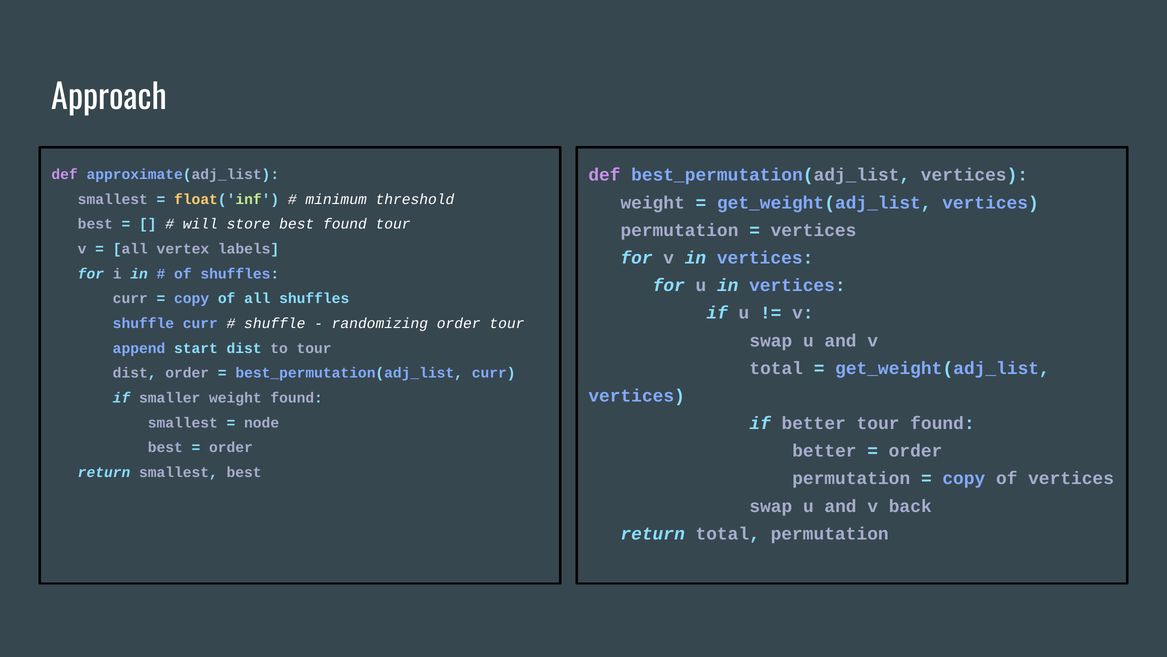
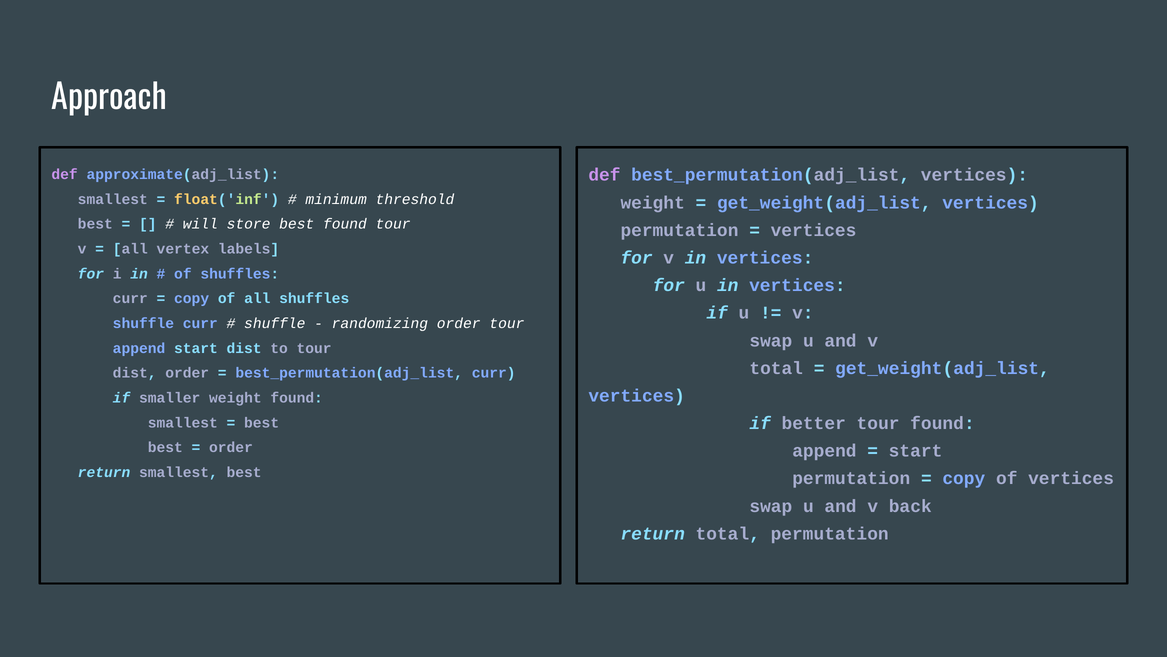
node: node -> best (262, 422)
better: better -> append (824, 451)
order: order -> start (916, 451)
